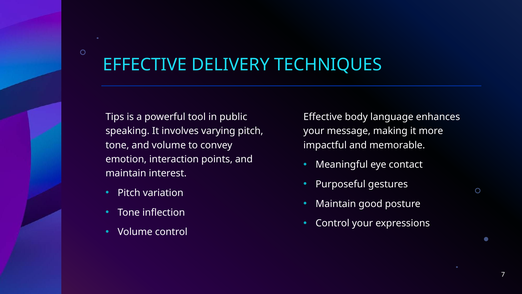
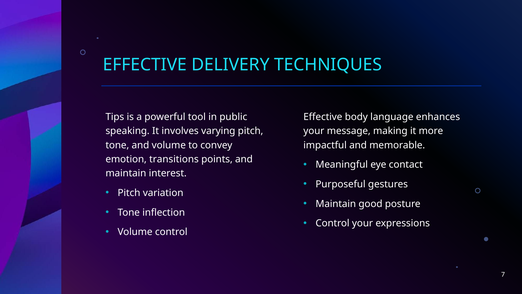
interaction: interaction -> transitions (174, 159)
